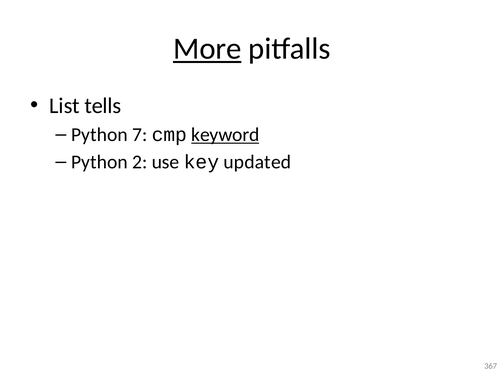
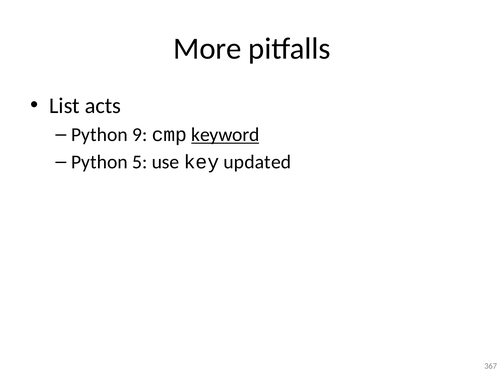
More underline: present -> none (207, 49)
tells: tells -> acts (103, 106)
7: 7 -> 9 (140, 135)
2: 2 -> 5 (140, 162)
